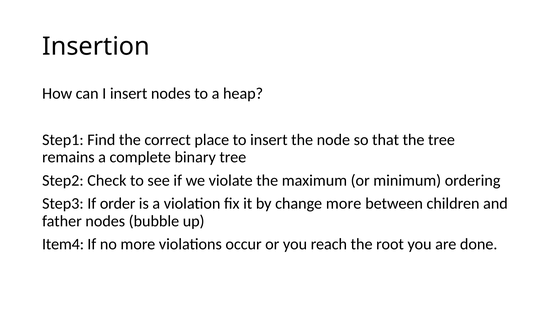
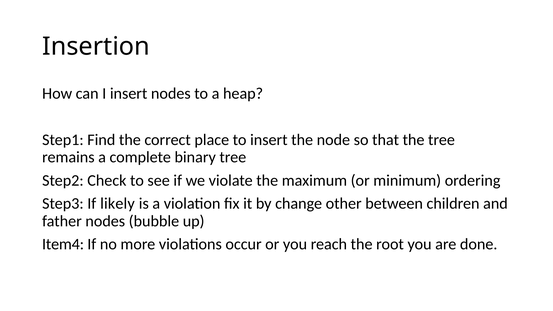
order: order -> likely (117, 204)
change more: more -> other (344, 204)
